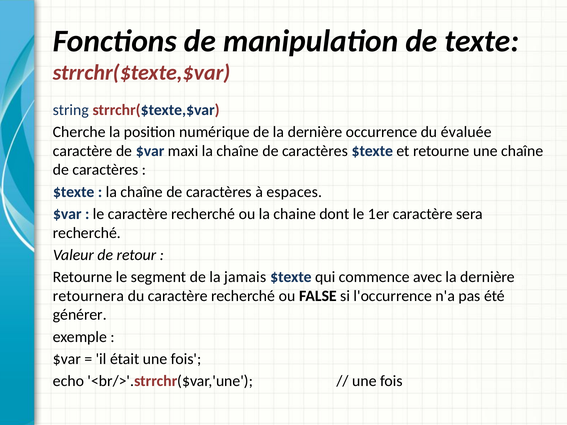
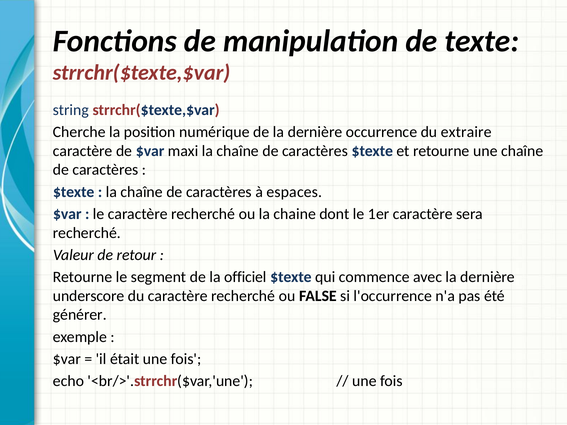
évaluée: évaluée -> extraire (466, 132)
jamais: jamais -> officiel (245, 277)
retournera: retournera -> underscore (89, 296)
